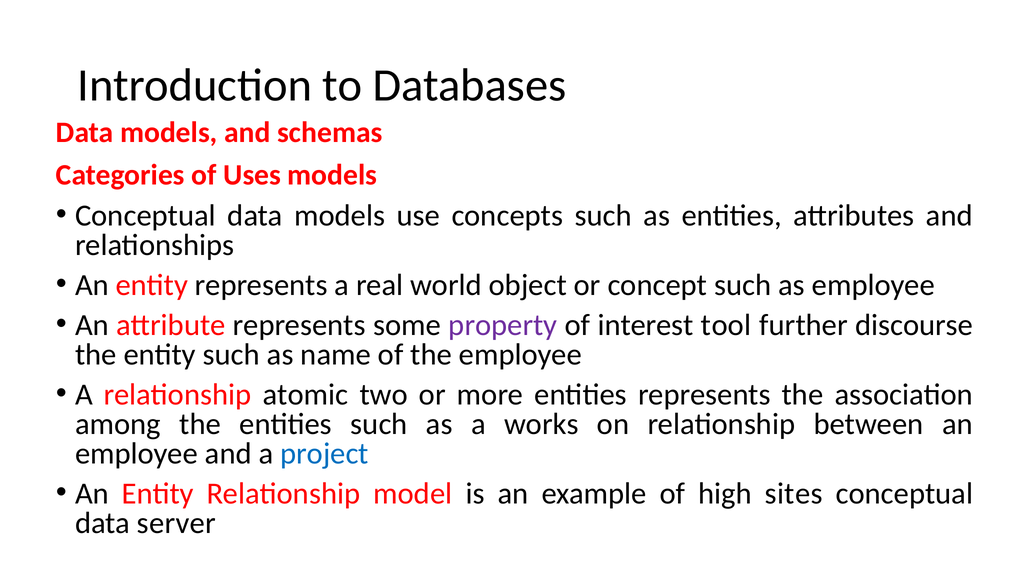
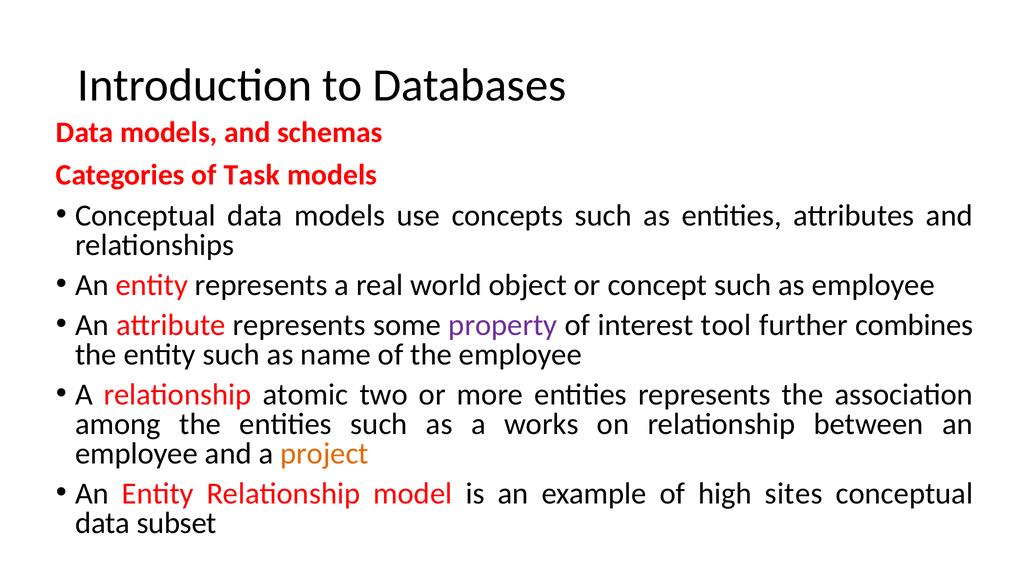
Uses: Uses -> Task (252, 175)
discourse: discourse -> combines (914, 325)
project colour: blue -> orange (325, 453)
server: server -> subset (177, 523)
